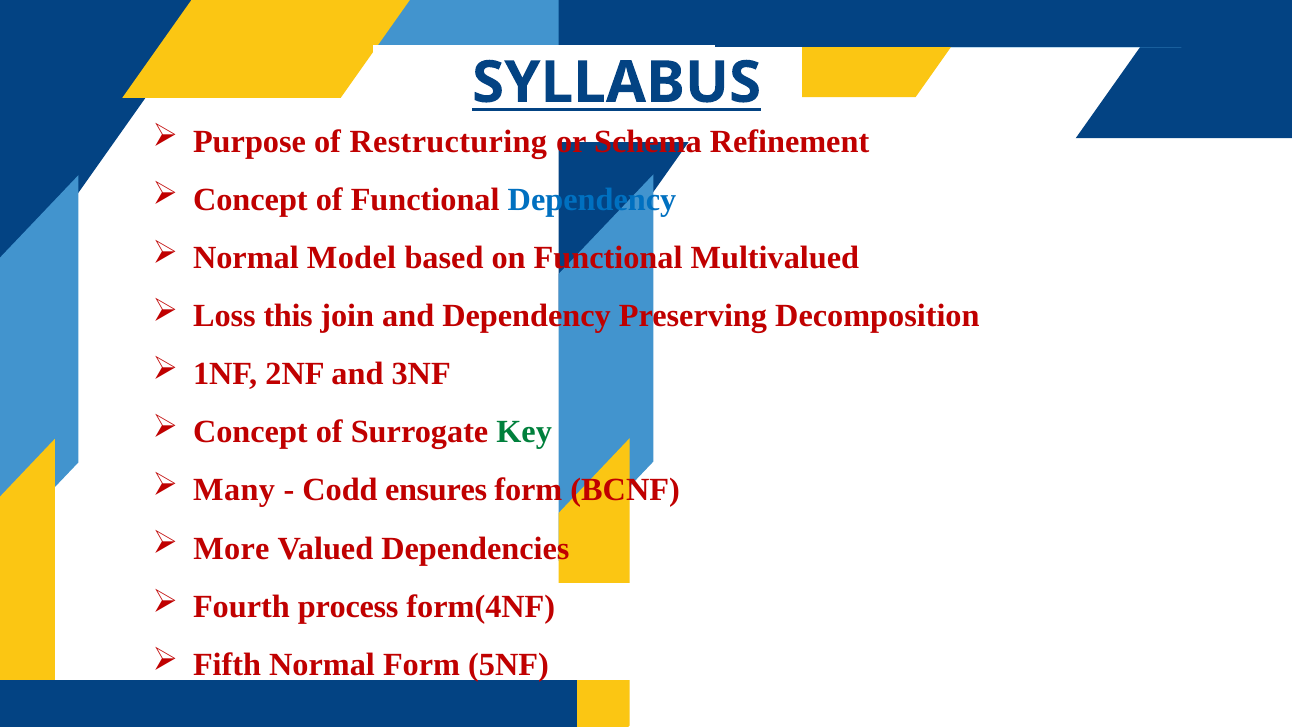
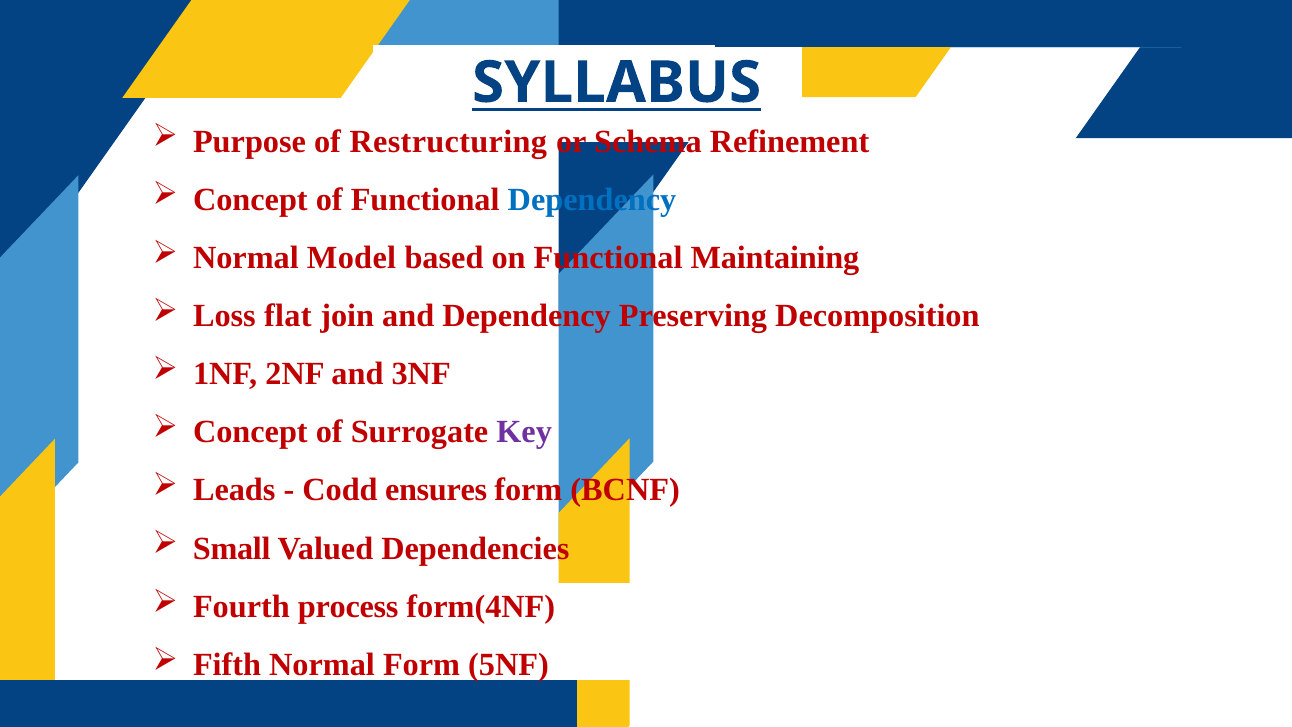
Multivalued: Multivalued -> Maintaining (775, 258)
this: this -> flat (288, 316)
Key colour: green -> purple (524, 432)
Many: Many -> Leads (234, 490)
More: More -> Small (232, 548)
